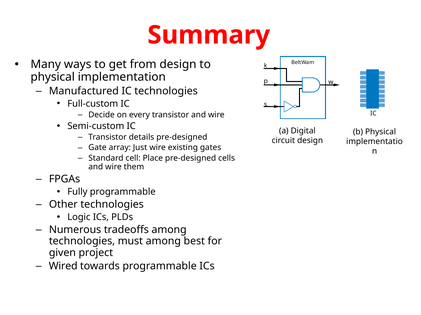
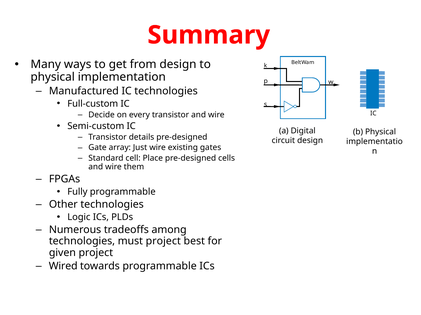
must among: among -> project (163, 242)
